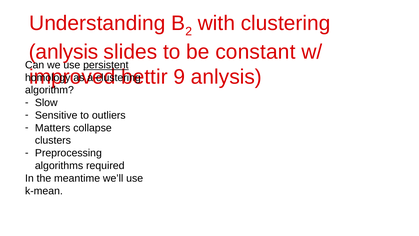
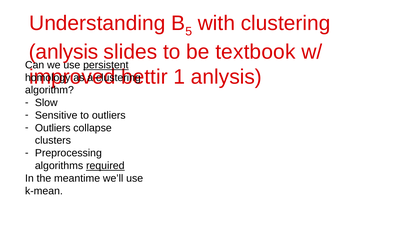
2: 2 -> 5 (189, 31)
constant: constant -> textbook (255, 52)
9: 9 -> 1 (179, 77)
Matters: Matters -> Outliers (53, 128)
required underline: none -> present (105, 165)
